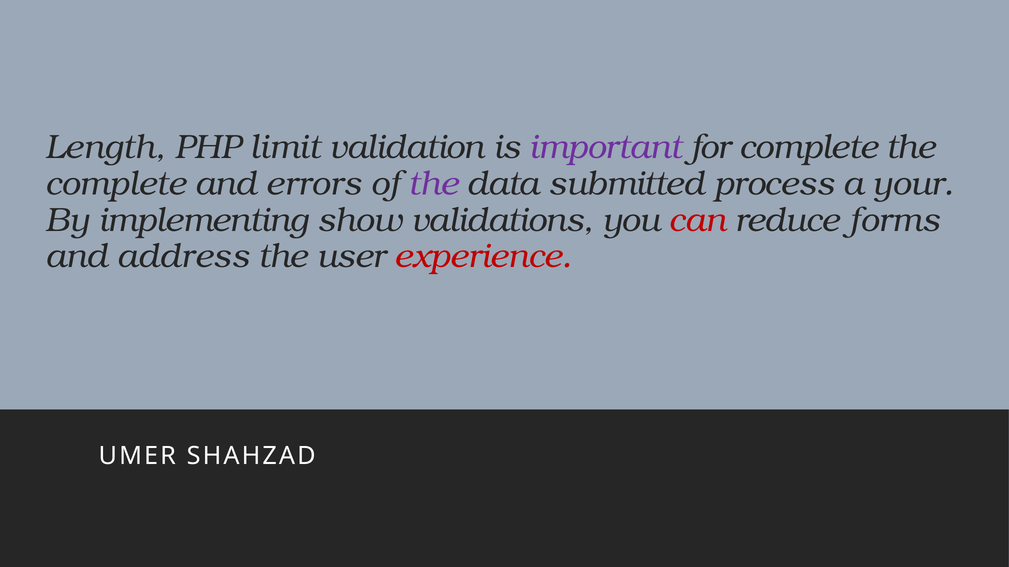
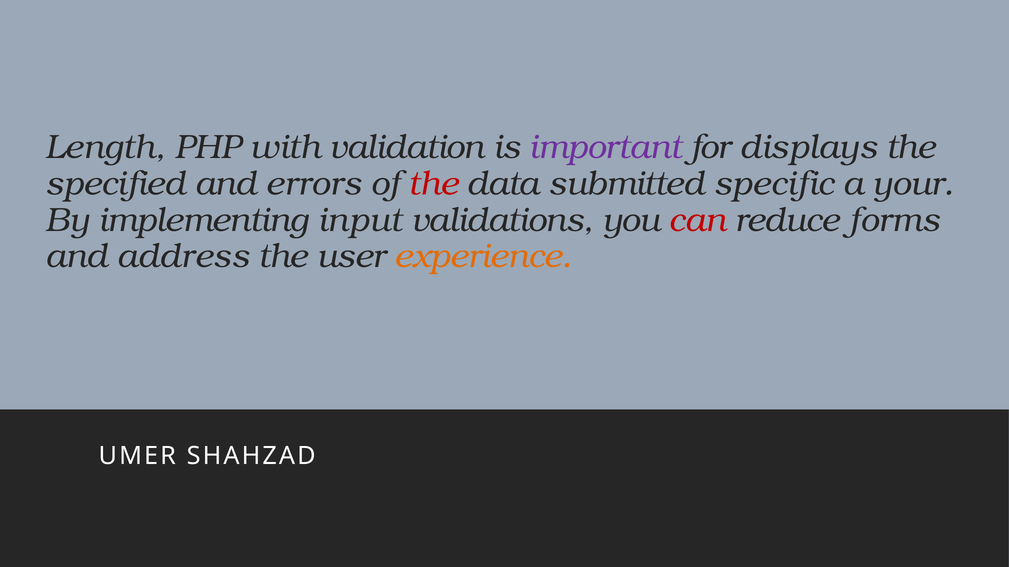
limit: limit -> with (285, 148)
for complete: complete -> displays (808, 148)
complete: complete -> specified (116, 184)
the colour: purple -> red (433, 184)
process: process -> specific (774, 184)
show: show -> input (360, 220)
experience colour: red -> orange (483, 257)
